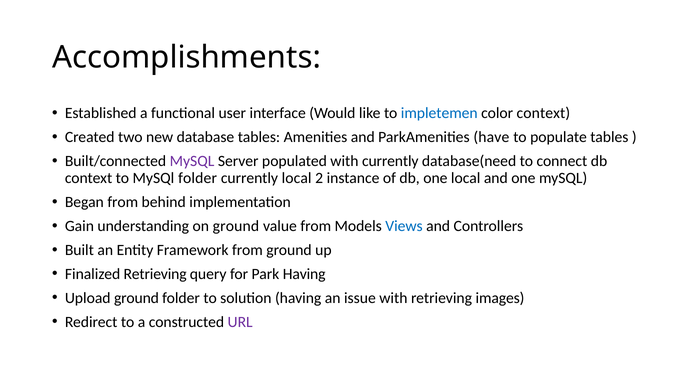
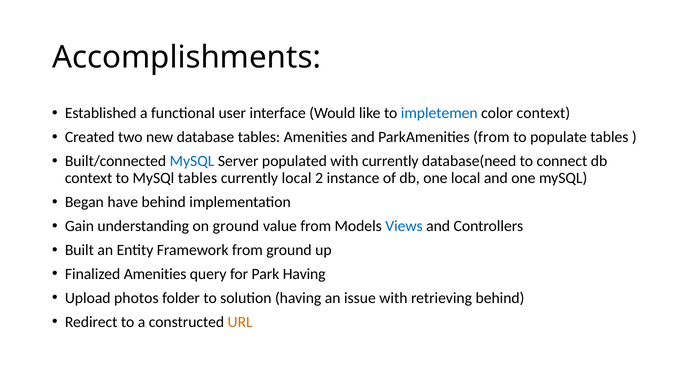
ParkAmenities have: have -> from (491, 137)
MySQL colour: purple -> blue (192, 161)
MySQl folder: folder -> tables (198, 178)
Began from: from -> have (123, 202)
Finalized Retrieving: Retrieving -> Amenities (155, 274)
Upload ground: ground -> photos (136, 298)
retrieving images: images -> behind (500, 298)
URL colour: purple -> orange (240, 322)
